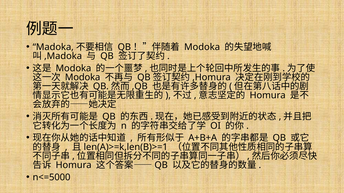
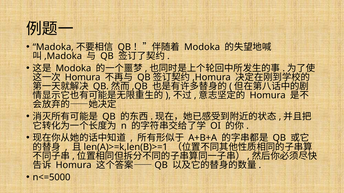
Modoka: Modoka -> Homura (83, 78)
